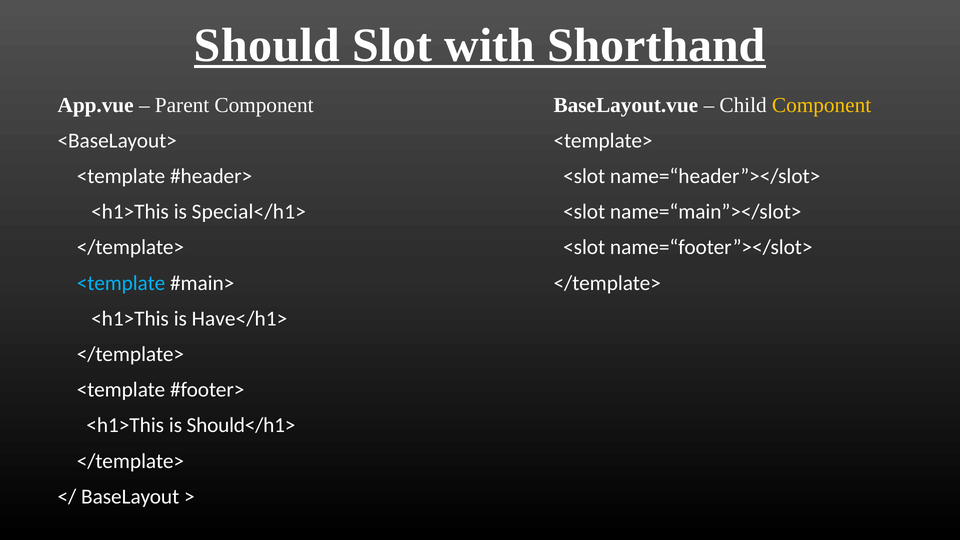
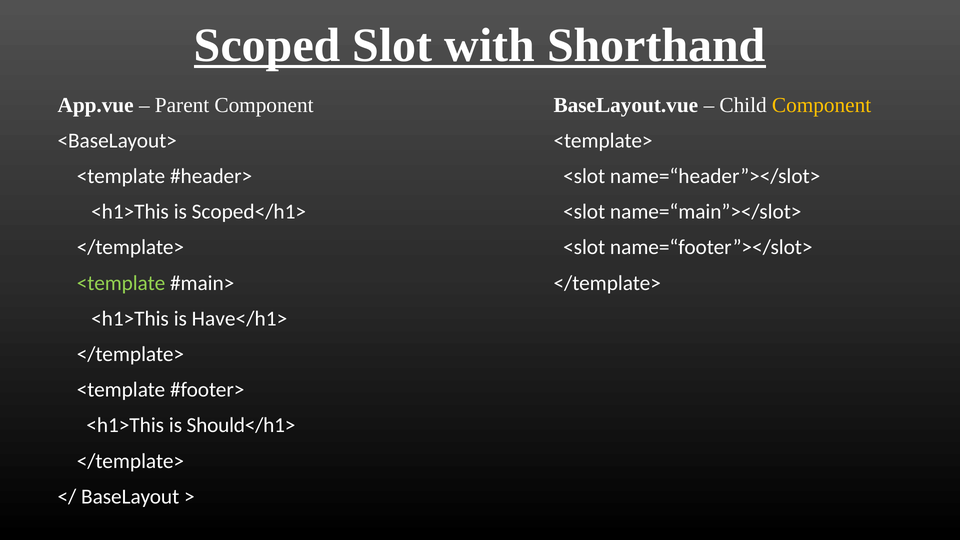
Should: Should -> Scoped (267, 45)
Special</h1>: Special</h1> -> Scoped</h1> (249, 212)
<template colour: light blue -> light green (121, 283)
